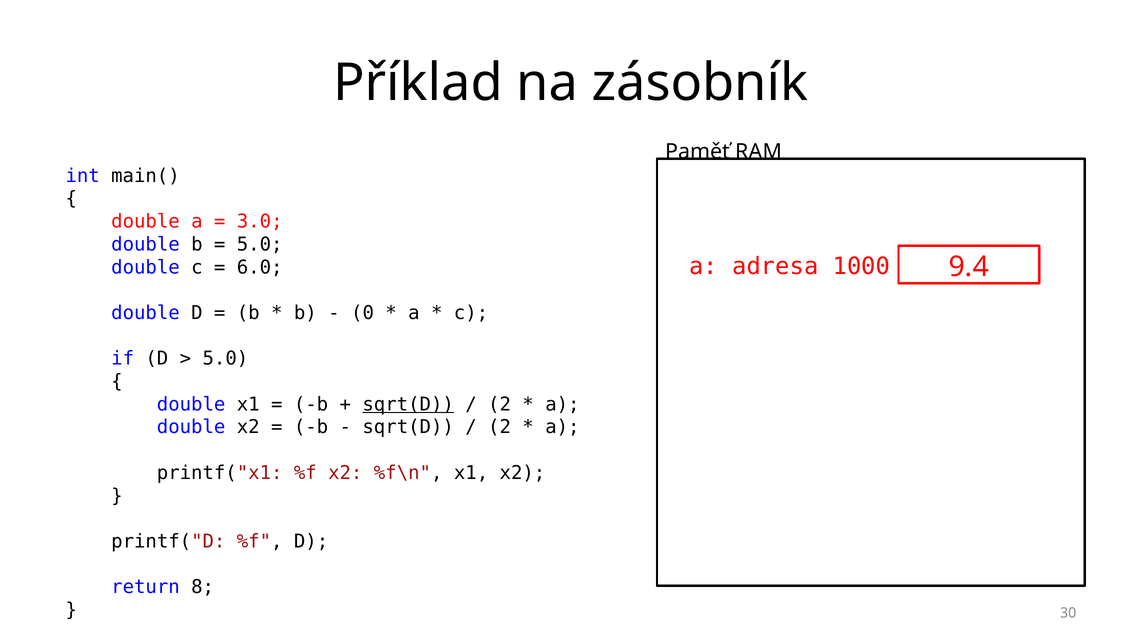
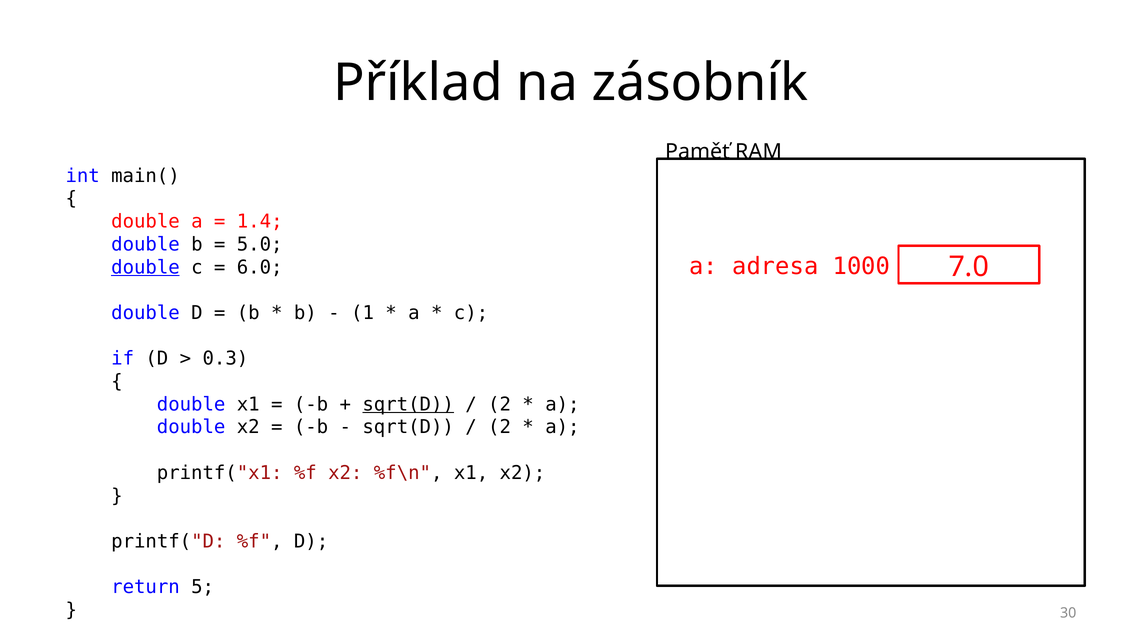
3.0: 3.0 -> 1.4 (260, 221)
9.4: 9.4 -> 7.0 (969, 266)
double underline: none -> present (145, 267)
0: 0 -> 1 (363, 313)
5.0: 5.0 -> 0.3 (225, 358)
8: 8 -> 5 (203, 587)
